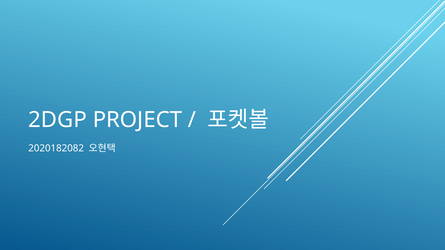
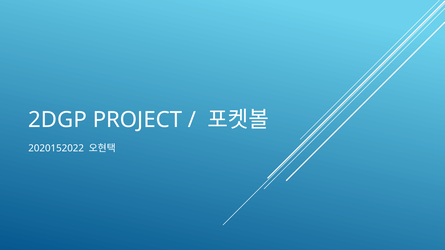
2020182082: 2020182082 -> 2020152022 (56, 148)
